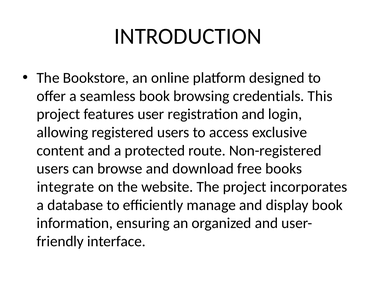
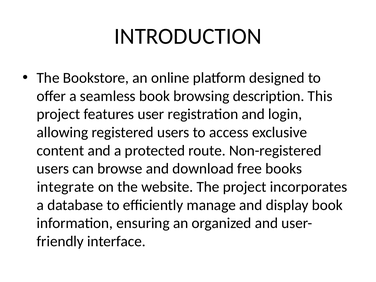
credentials: credentials -> description (269, 96)
